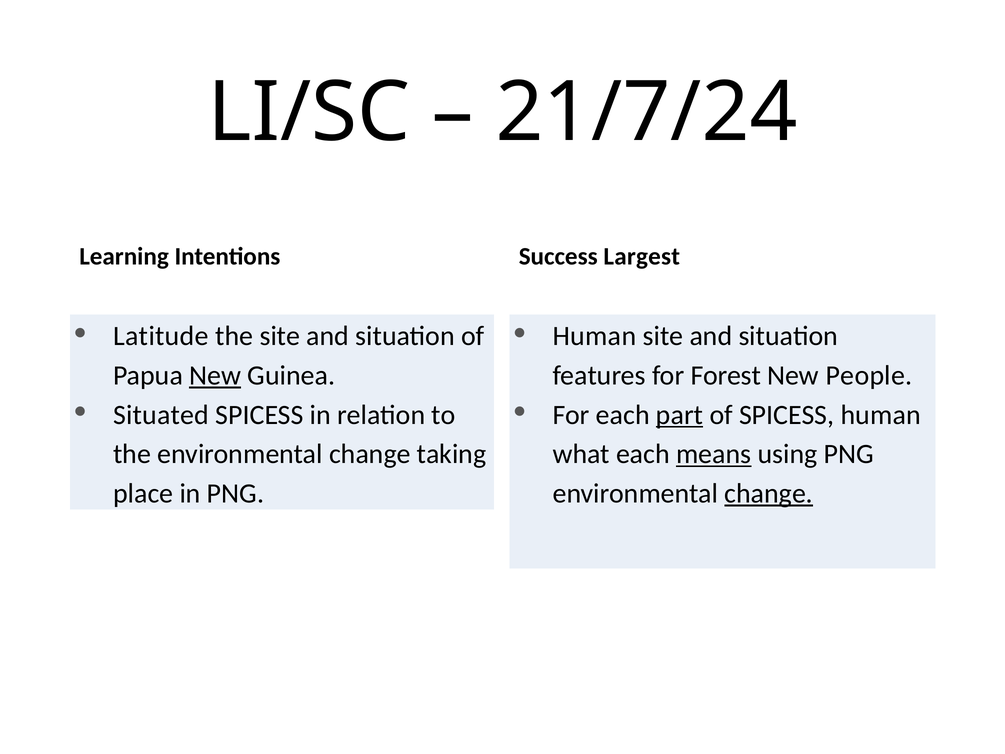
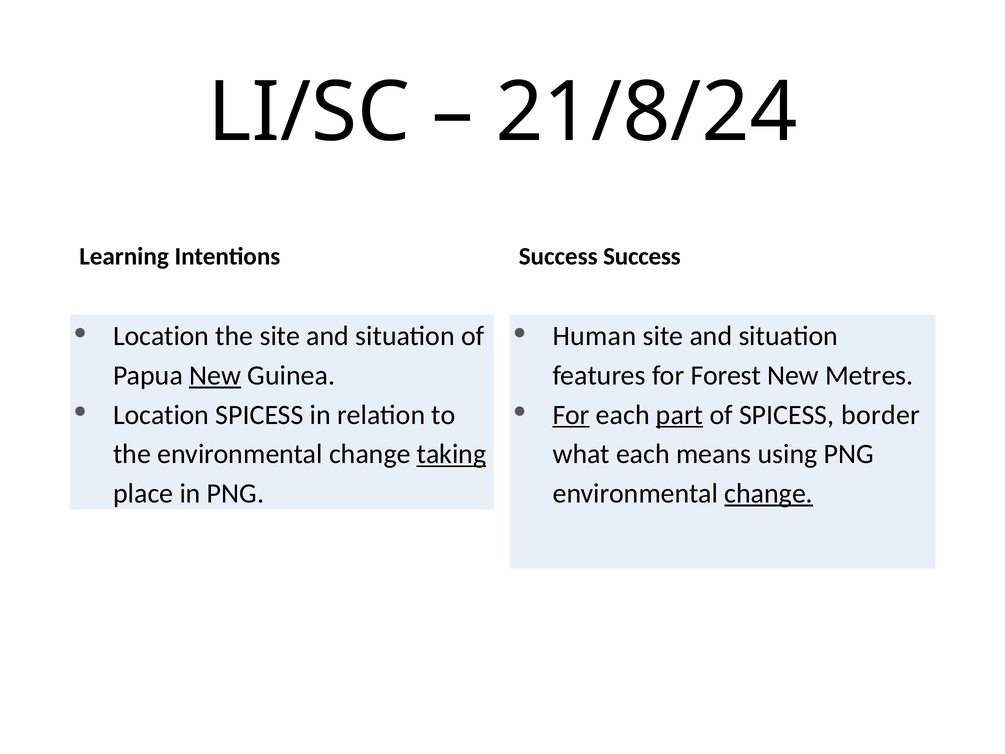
21/7/24: 21/7/24 -> 21/8/24 (647, 112)
Success Largest: Largest -> Success (642, 257)
Latitude: Latitude -> Location (161, 336)
People: People -> Metres (869, 375)
Situated: Situated -> Location (161, 415)
For underline: none -> present (571, 415)
SPICESS human: human -> border (881, 415)
taking underline: none -> present (451, 454)
means underline: present -> none (714, 454)
